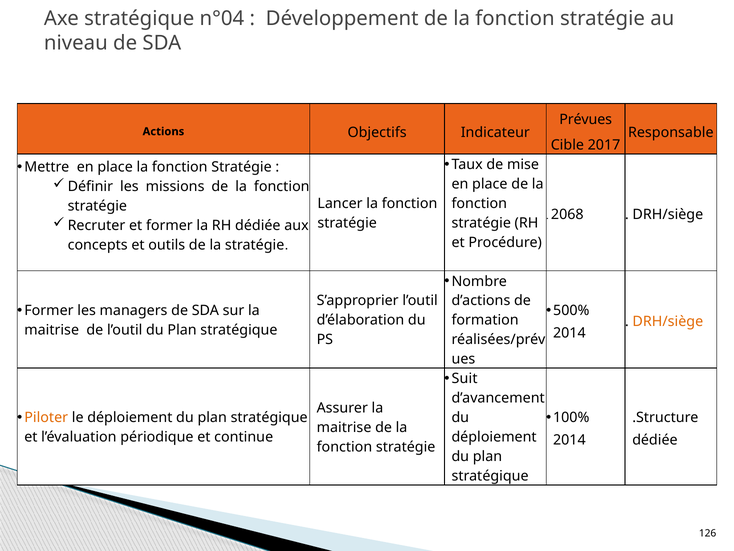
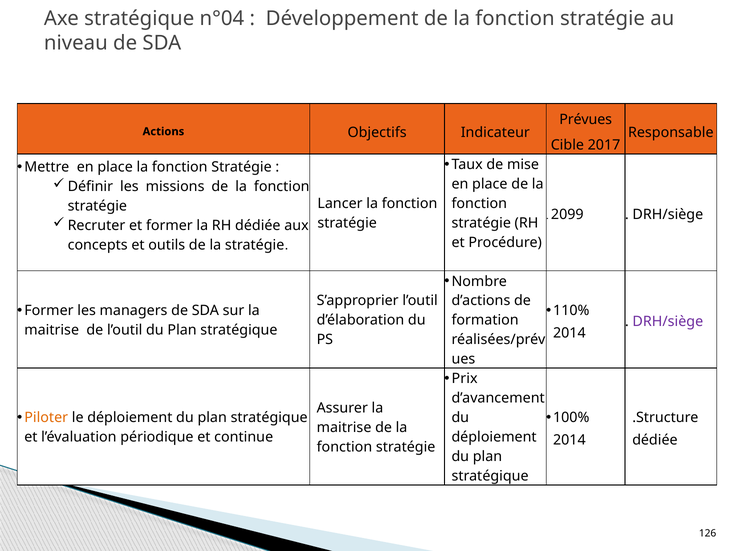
2068: 2068 -> 2099 (567, 214)
500%: 500% -> 110% (571, 310)
DRH/siège colour: orange -> purple (668, 321)
Suit: Suit -> Prix (465, 378)
